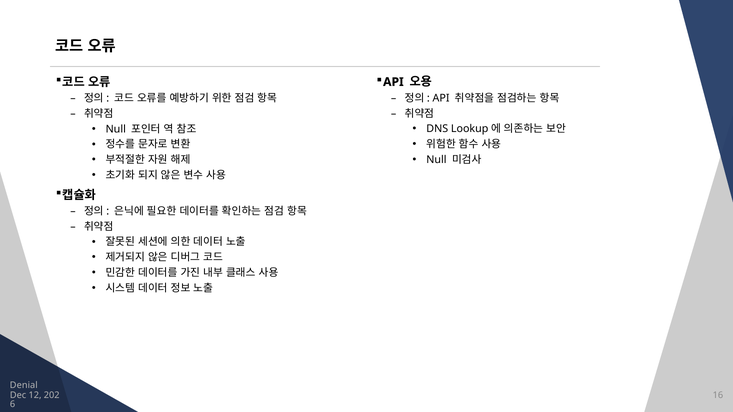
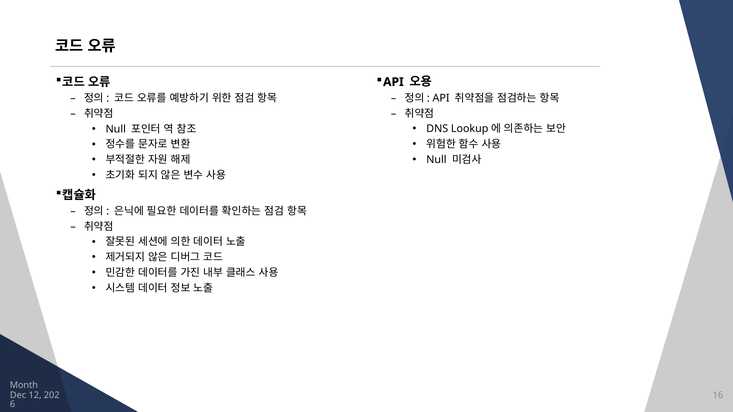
Denial: Denial -> Month (24, 385)
